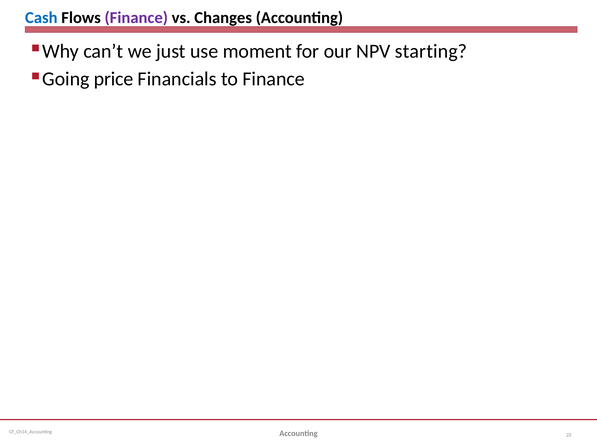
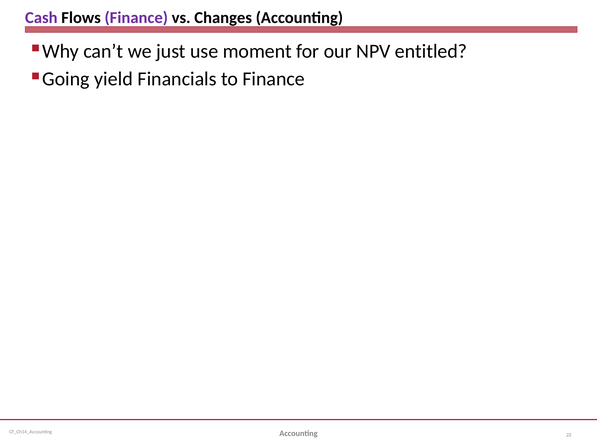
Cash colour: blue -> purple (41, 18)
starting: starting -> entitled (431, 51)
price: price -> yield (113, 79)
